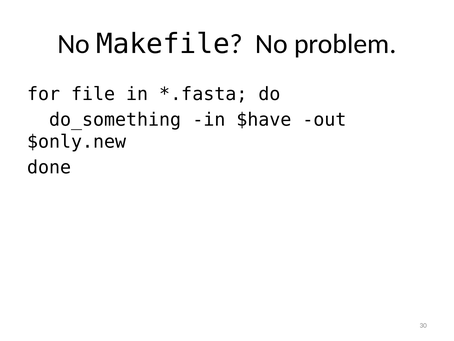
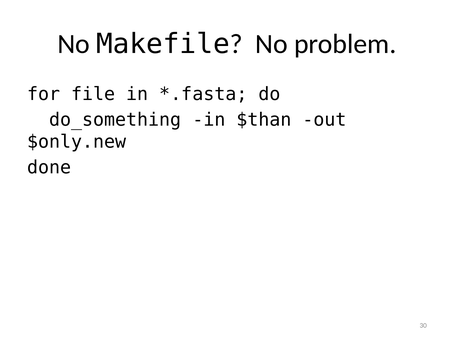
$have: $have -> $than (264, 120)
